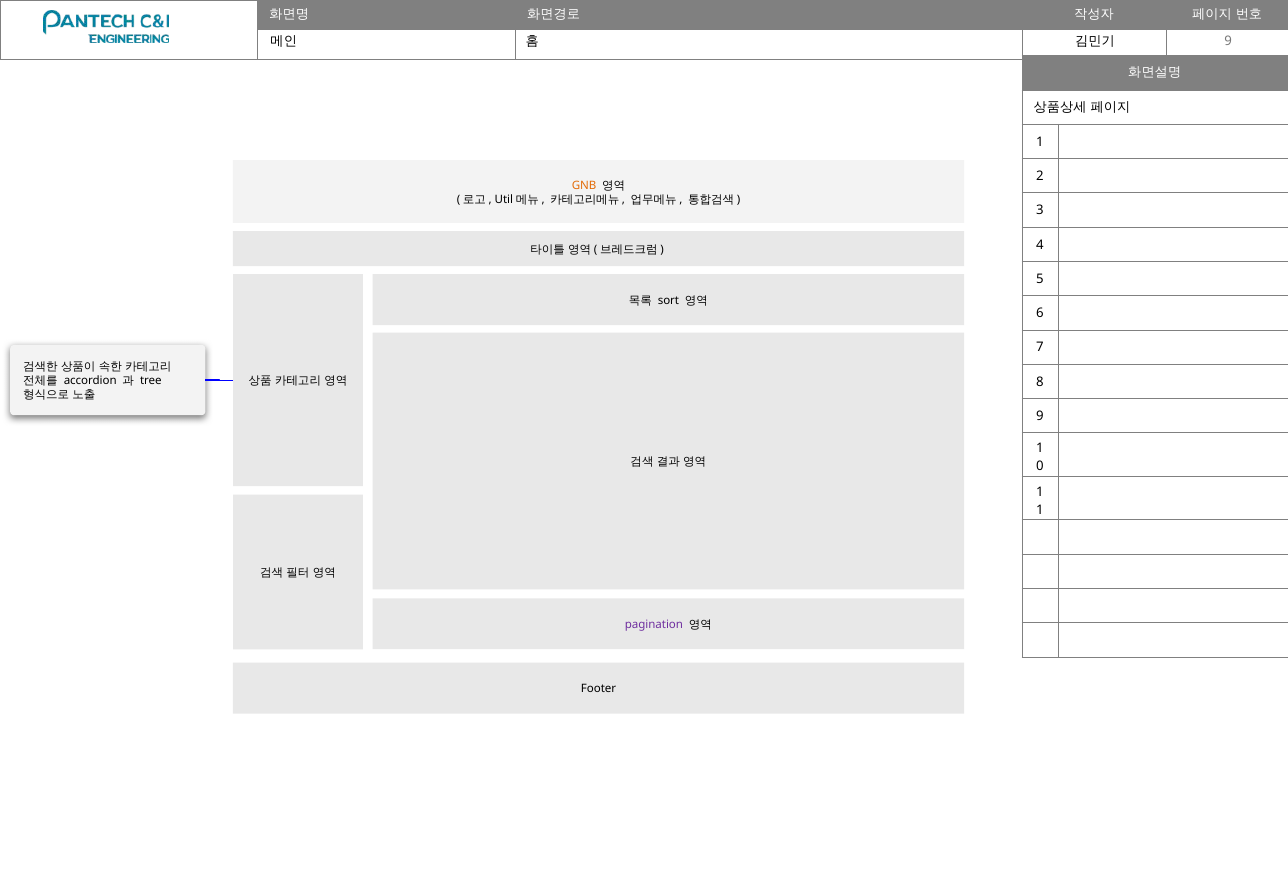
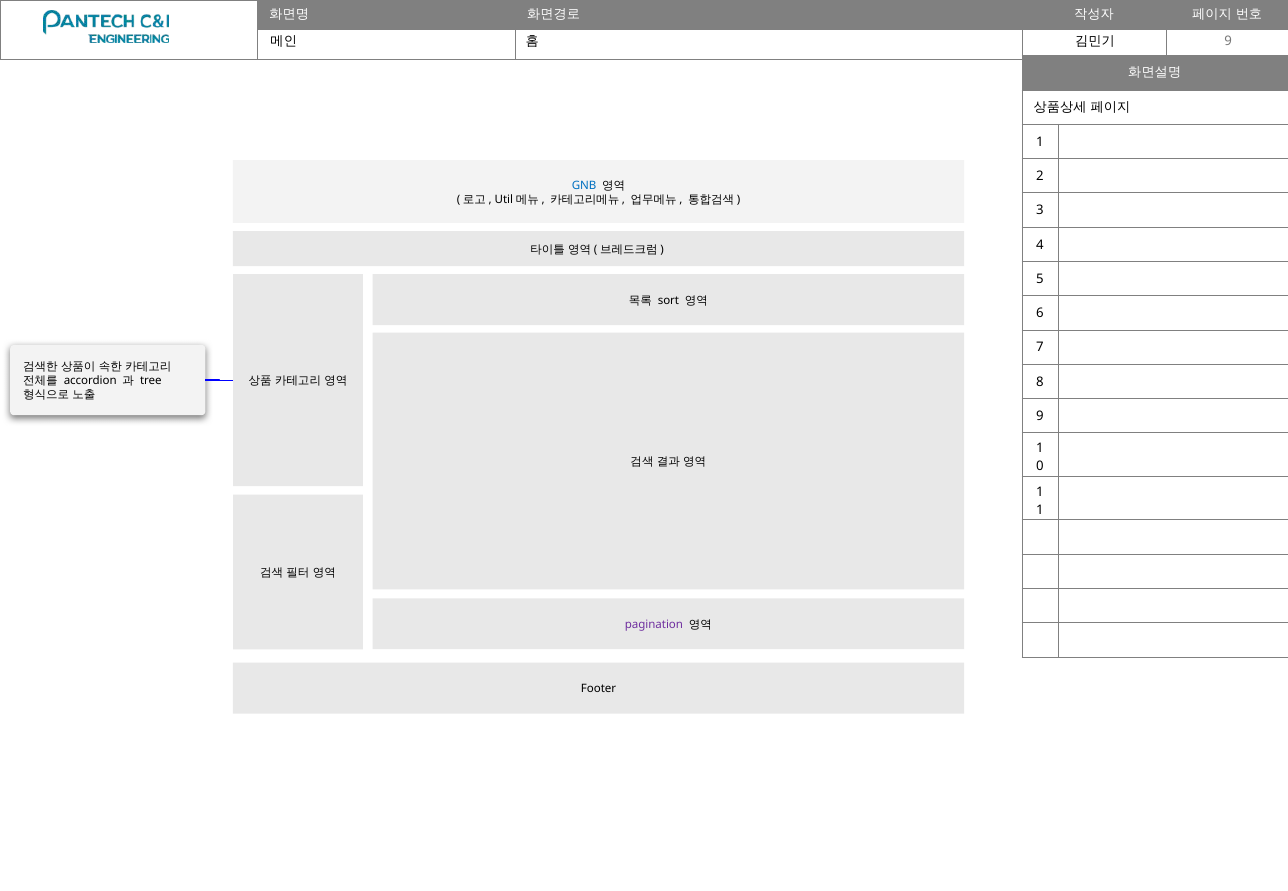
GNB colour: orange -> blue (584, 186)
